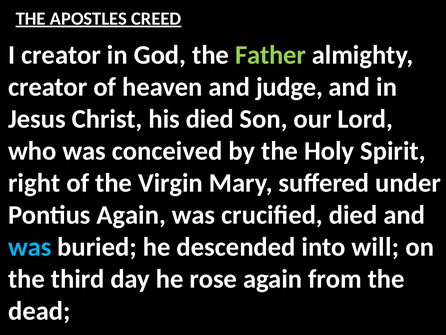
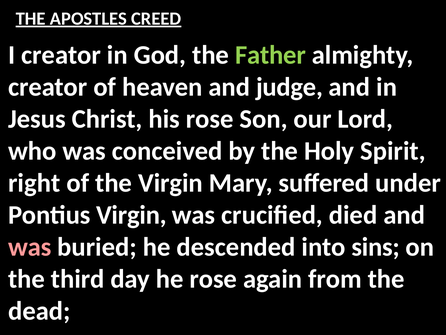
his died: died -> rose (210, 119)
Pontius Again: Again -> Virgin (131, 215)
was colour: light blue -> pink (30, 247)
will: will -> sins (376, 247)
